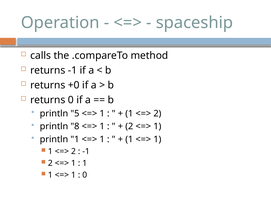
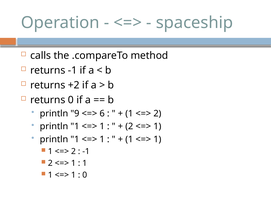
+0: +0 -> +2 (74, 85)
5: 5 -> 9 (75, 114)
1: 1 -> 6 (102, 114)
8: 8 -> 1 (75, 127)
